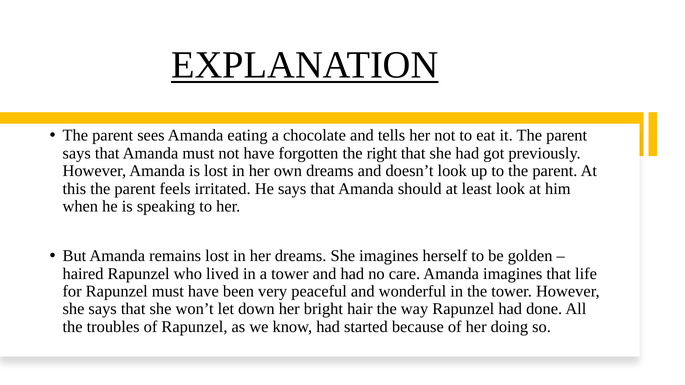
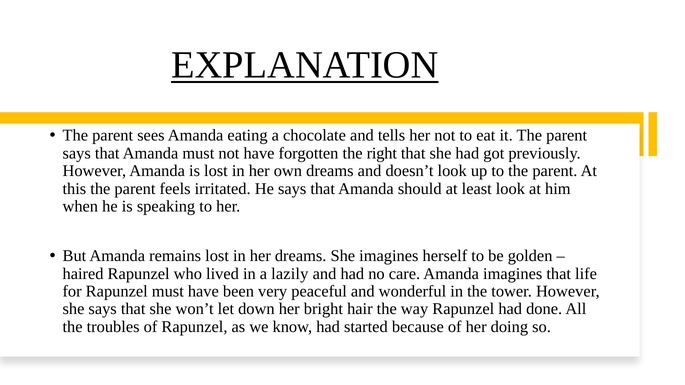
a tower: tower -> lazily (290, 274)
